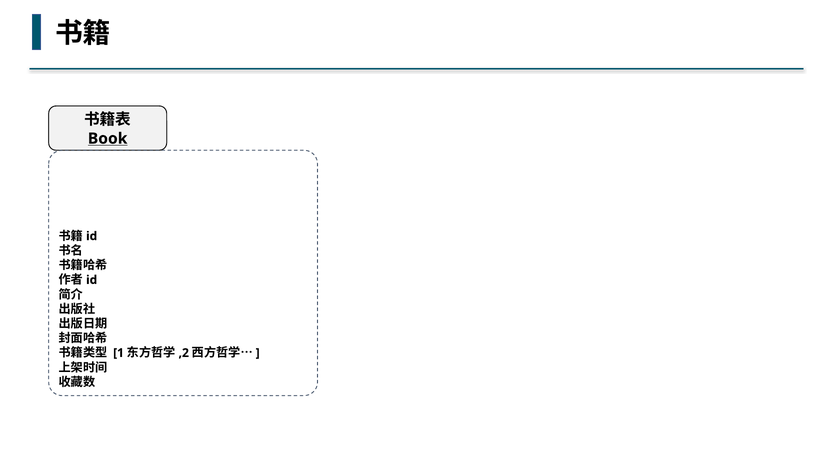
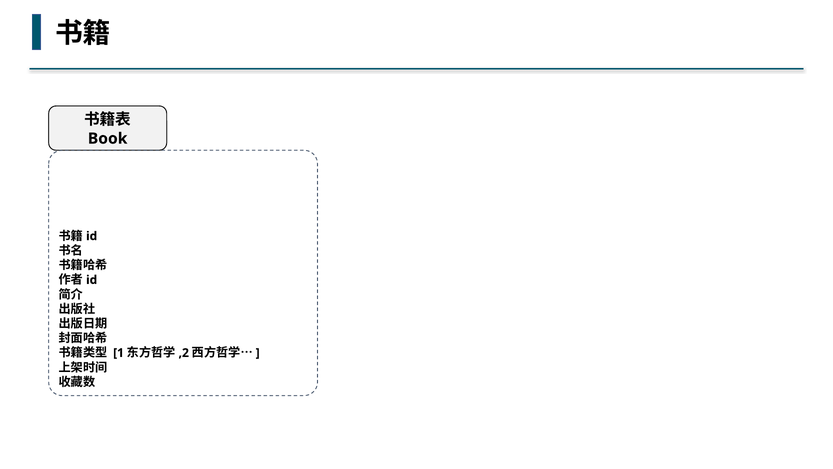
Book underline: present -> none (108, 138)
